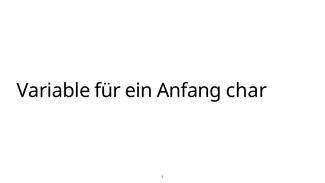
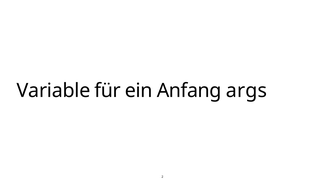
char: char -> args (246, 91)
